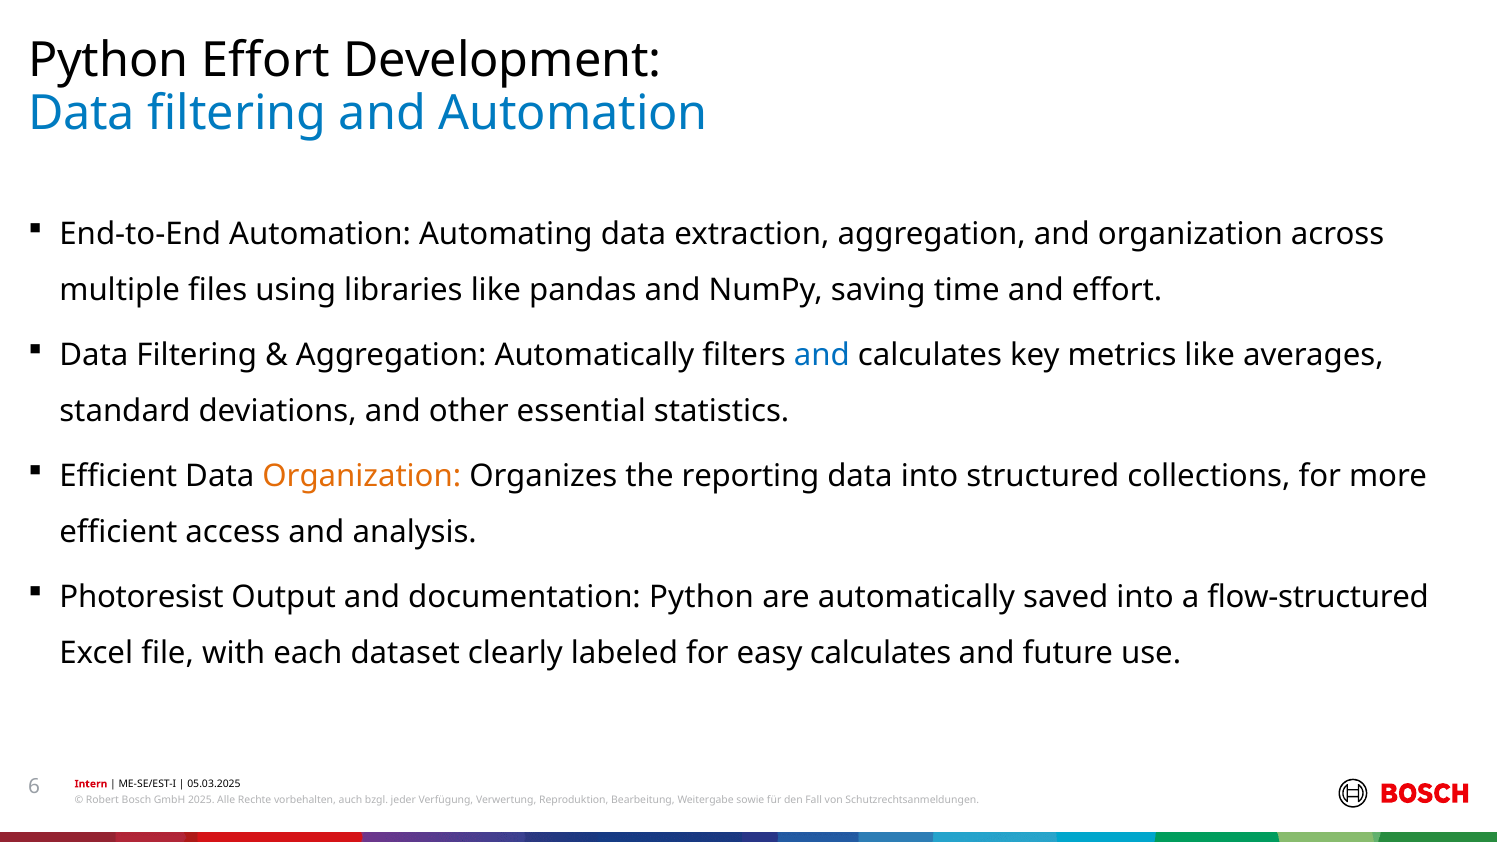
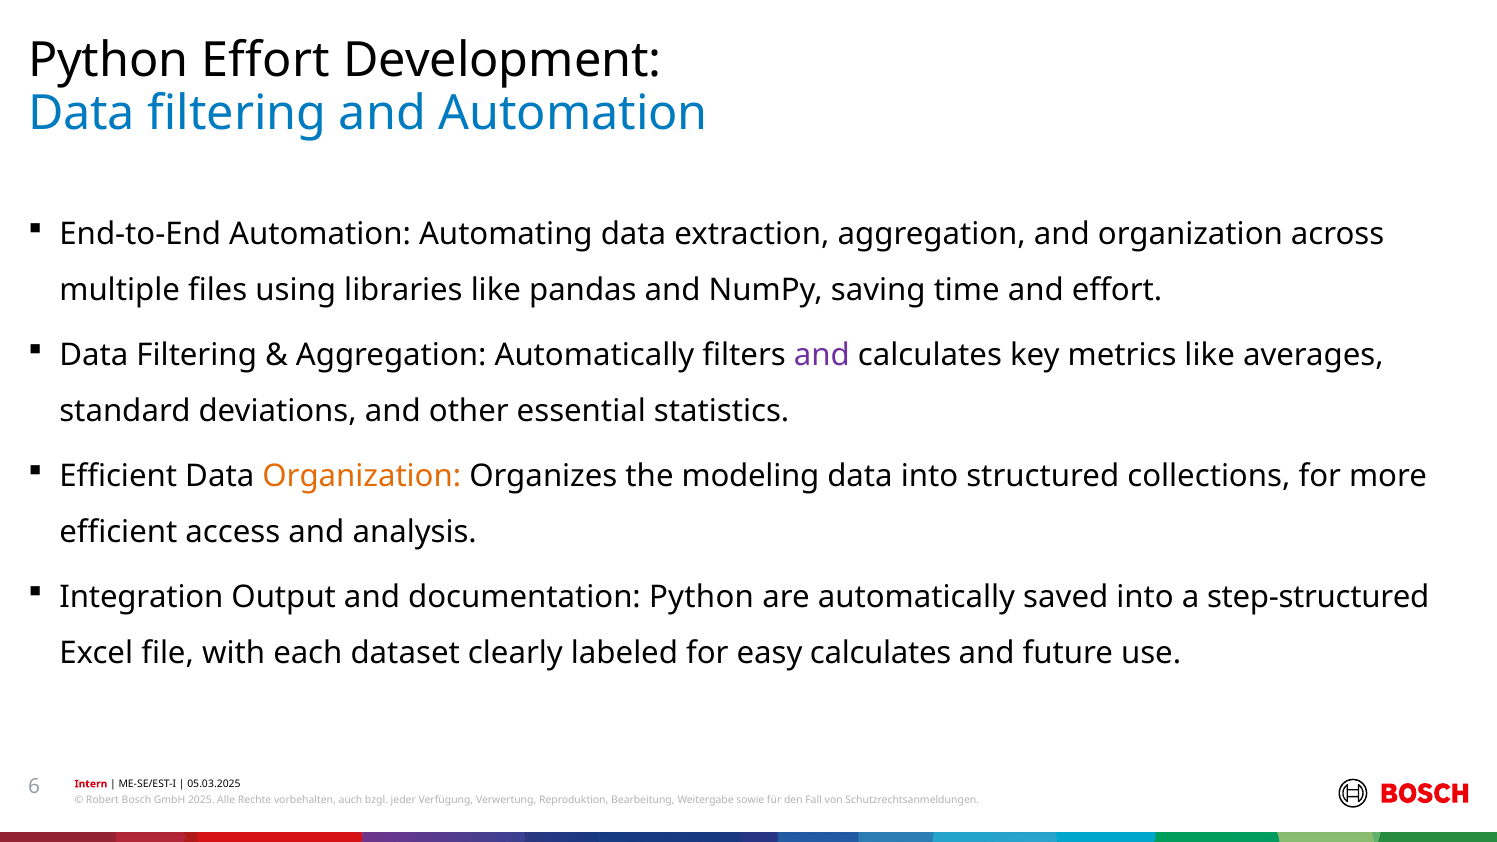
and colour: blue -> purple (822, 355)
reporting: reporting -> modeling (750, 476)
Photoresist: Photoresist -> Integration (141, 597)
flow-structured: flow-structured -> step-structured (1318, 597)
